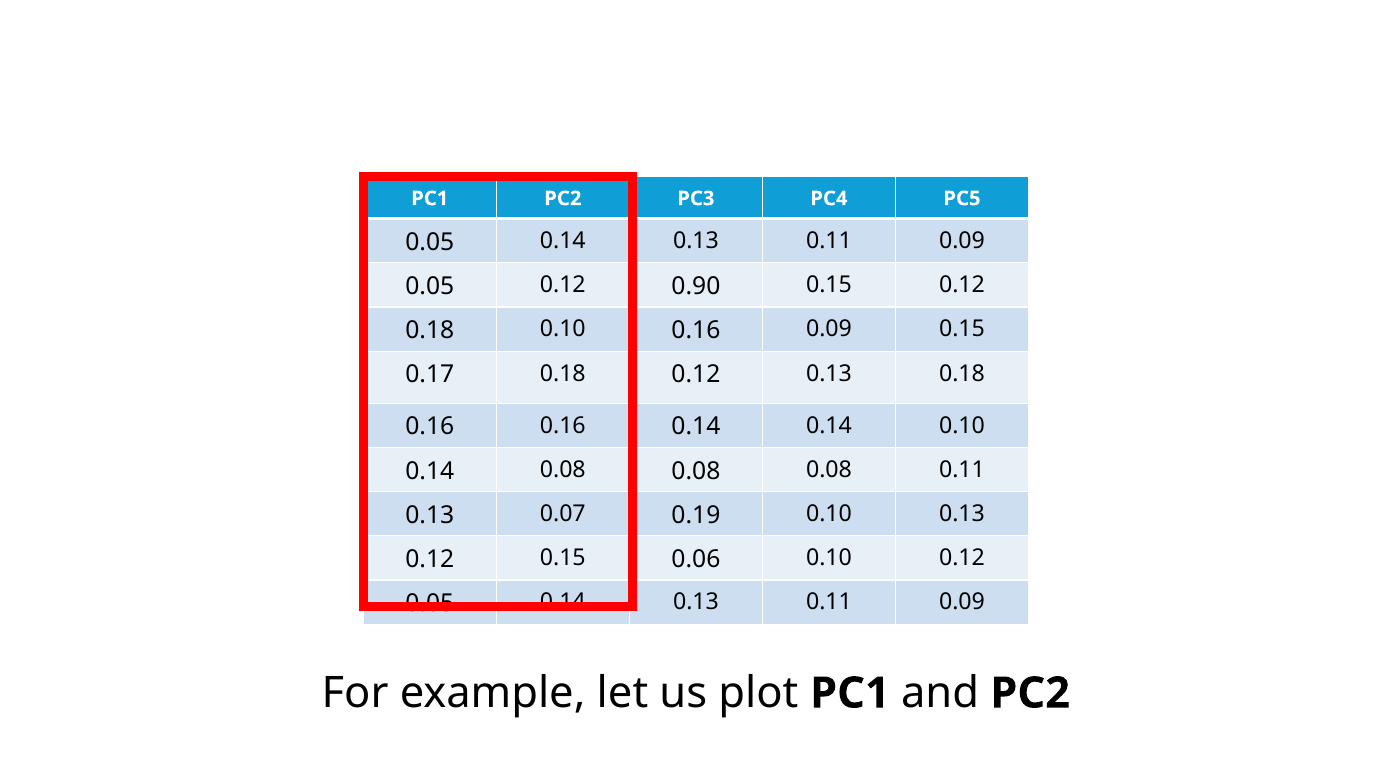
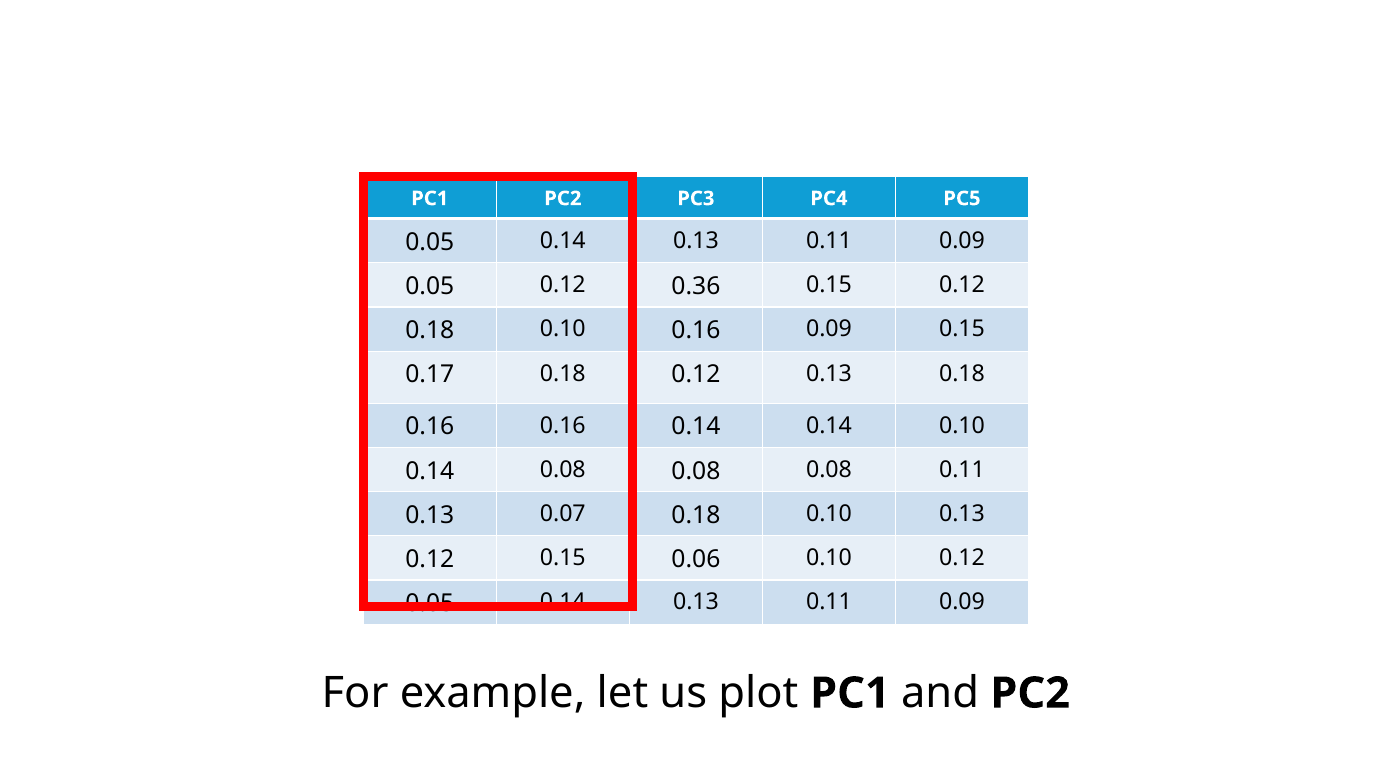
0.90: 0.90 -> 0.36 (696, 286)
0.07 0.19: 0.19 -> 0.18 (696, 515)
